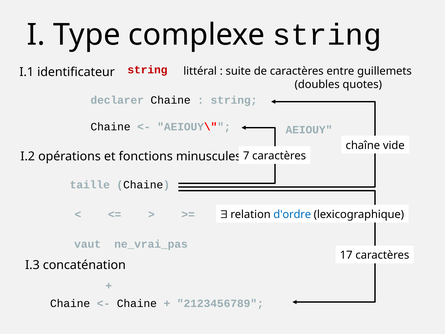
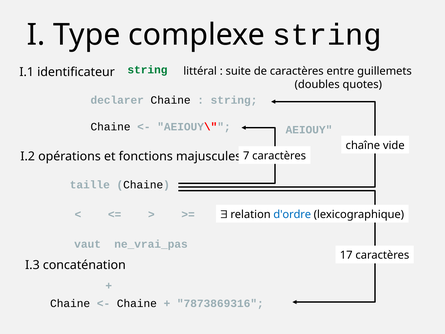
string colour: red -> green (147, 70)
minuscules: minuscules -> majuscules (209, 156)
2123456789: 2123456789 -> 7873869316 (220, 303)
